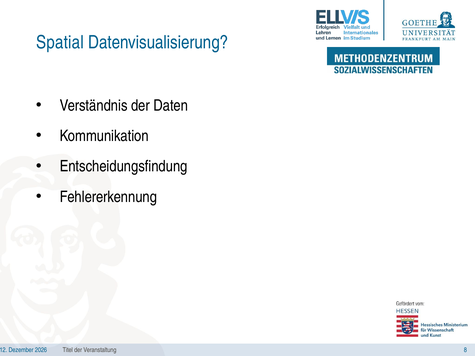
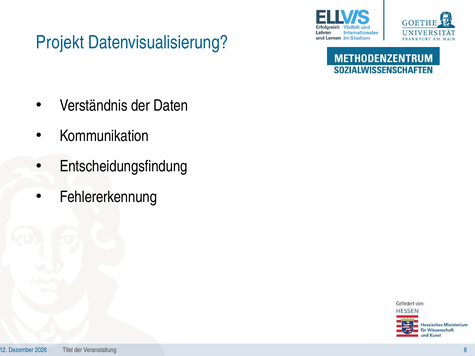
Spatial: Spatial -> Projekt (60, 43)
